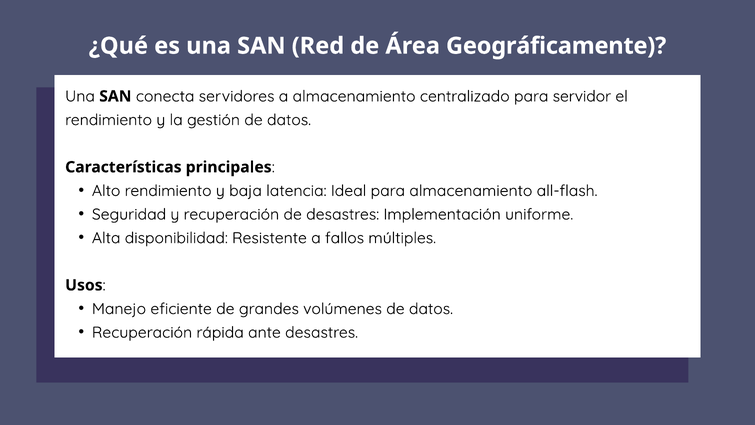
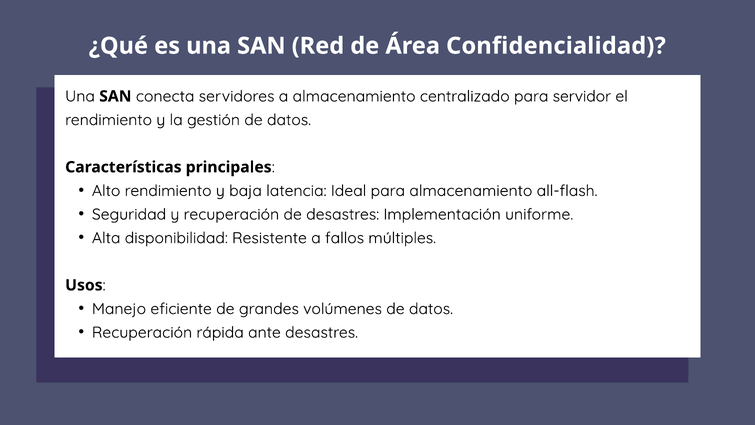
Geográficamente: Geográficamente -> Confidencialidad (556, 46)
